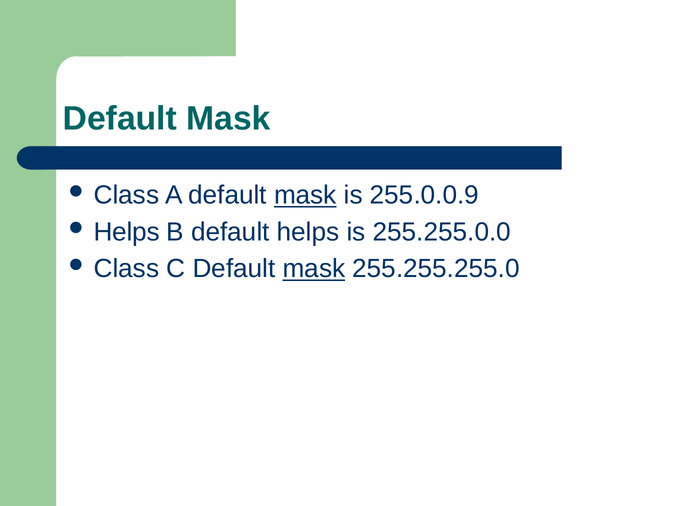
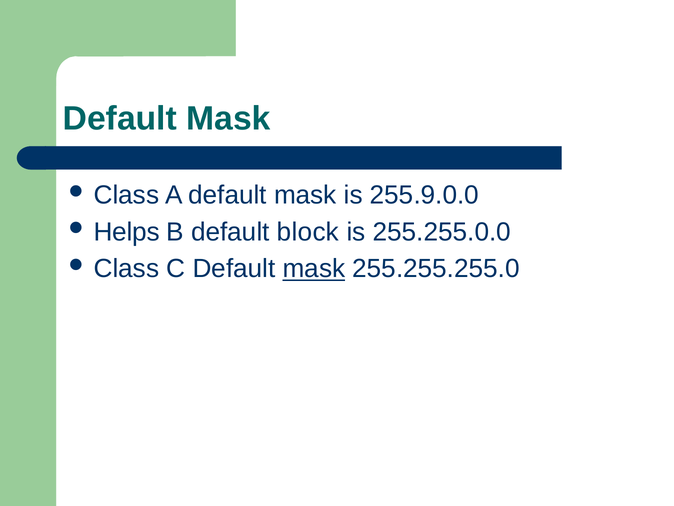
mask underline: present -> none (305, 195)
255.0.0.9: 255.0.0.9 -> 255.9.0.0 (424, 195)
default helps: helps -> block (308, 232)
